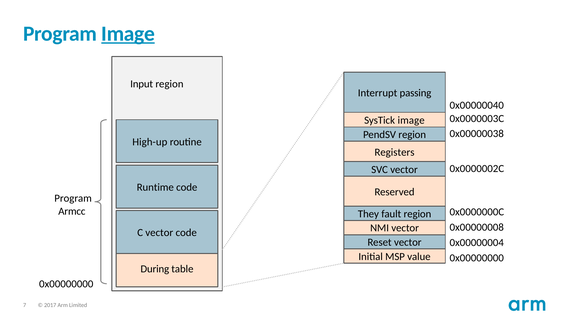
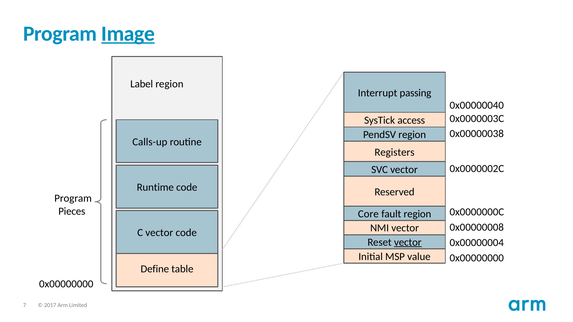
Input: Input -> Label (142, 84)
SysTick image: image -> access (411, 121)
High-up: High-up -> Calls-up (150, 142)
Armcc: Armcc -> Pieces (72, 211)
They: They -> Core (368, 214)
vector underline: none -> present (408, 242)
During: During -> Define (155, 269)
